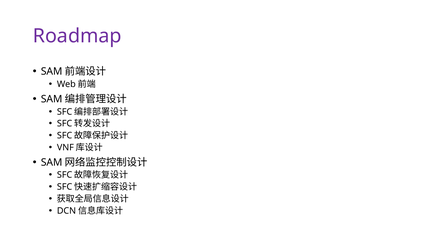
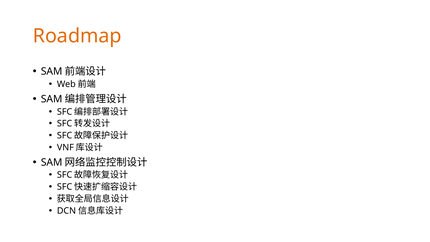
Roadmap colour: purple -> orange (77, 36)
